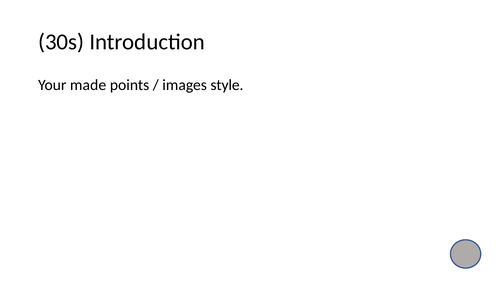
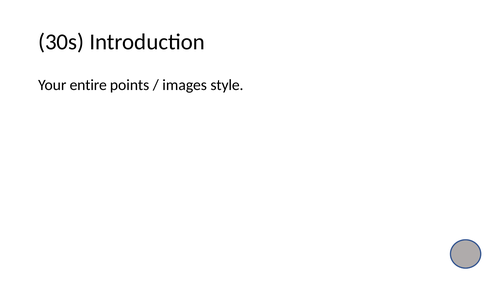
made: made -> entire (88, 85)
